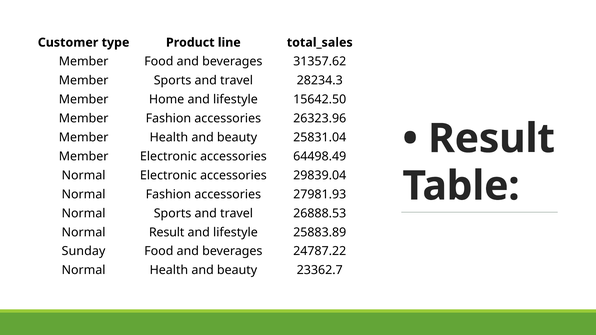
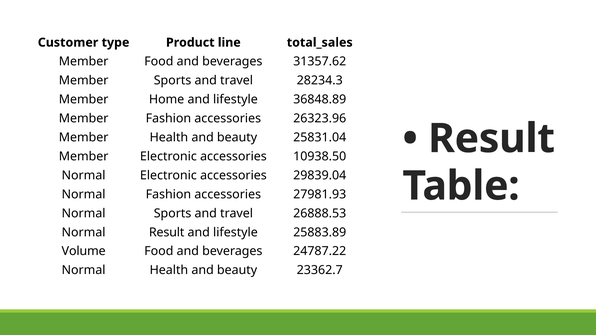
15642.50: 15642.50 -> 36848.89 (320, 100)
64498.49: 64498.49 -> 10938.50 (320, 156)
Sunday: Sunday -> Volume (84, 251)
